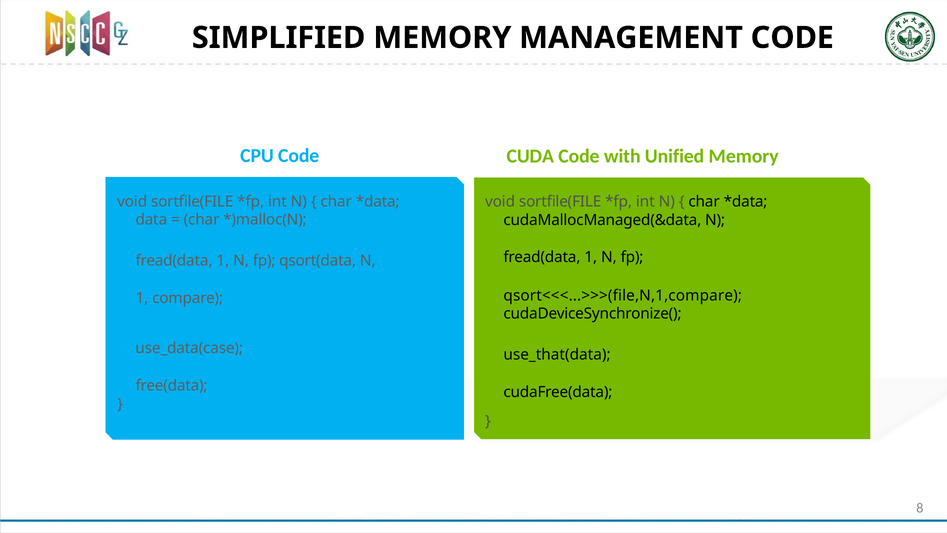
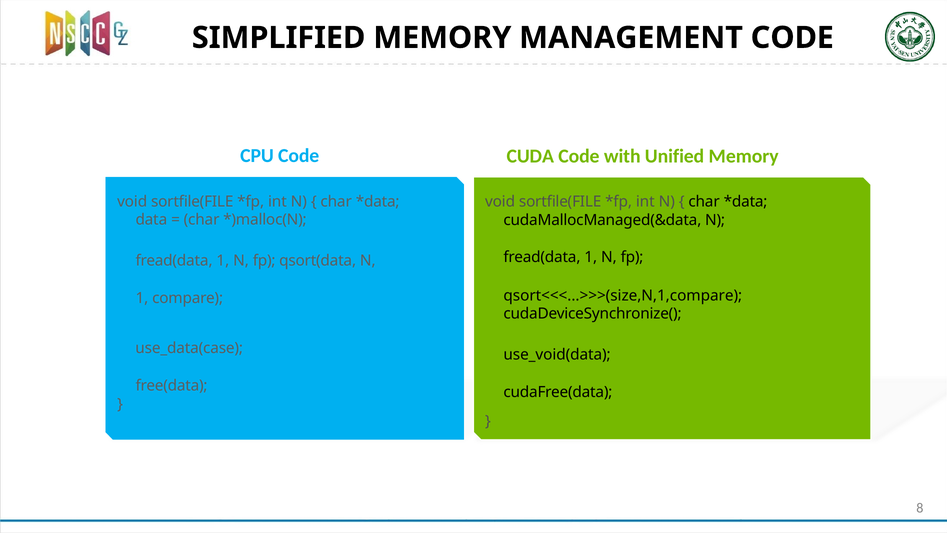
qsort<<<...>>>(file,N,1,compare: qsort<<<...>>>(file,N,1,compare -> qsort<<<...>>>(size,N,1,compare (623, 295)
use_that(data: use_that(data -> use_void(data (557, 354)
